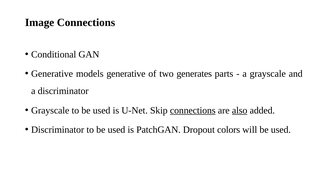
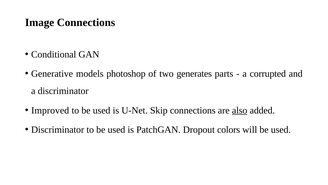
models generative: generative -> photoshop (126, 74)
a grayscale: grayscale -> corrupted (268, 74)
Grayscale: Grayscale -> Improved (50, 110)
connections underline: present -> none (193, 110)
